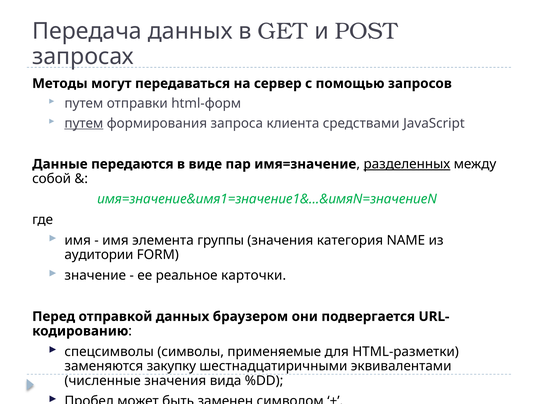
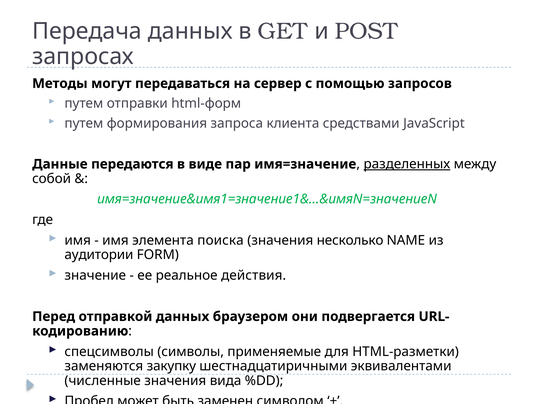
путем underline: present -> none (84, 123)
группы: группы -> поиска (221, 240)
категория: категория -> несколько (350, 240)
карточки: карточки -> действия (254, 275)
